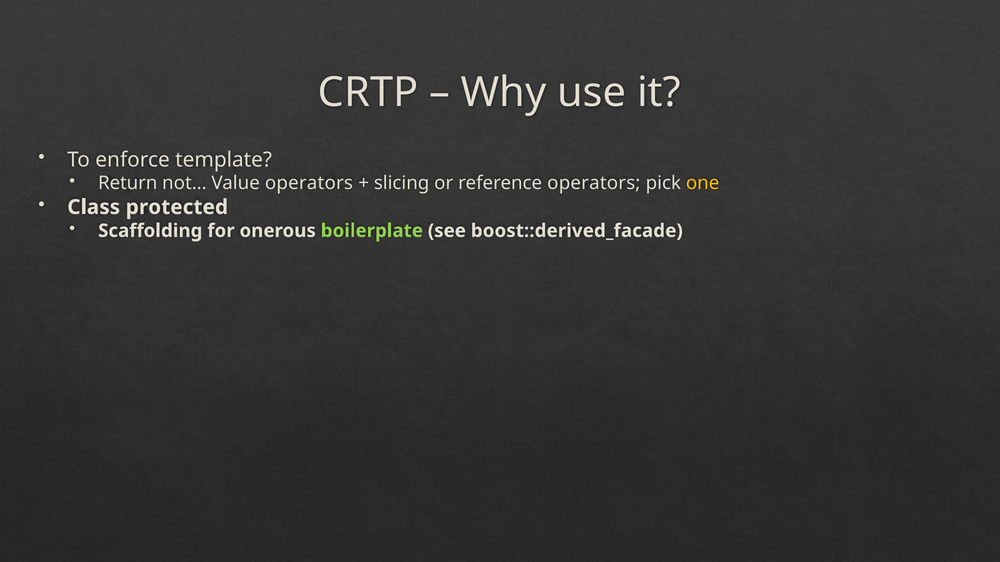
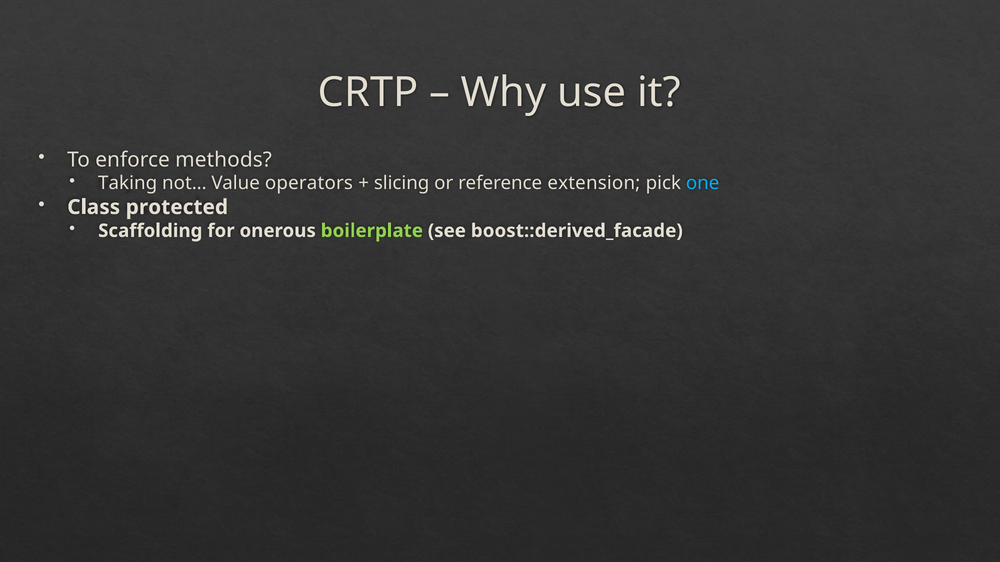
template: template -> methods (224, 160)
Return: Return -> Taking (128, 183)
reference operators: operators -> extension (594, 183)
one colour: yellow -> light blue (703, 183)
